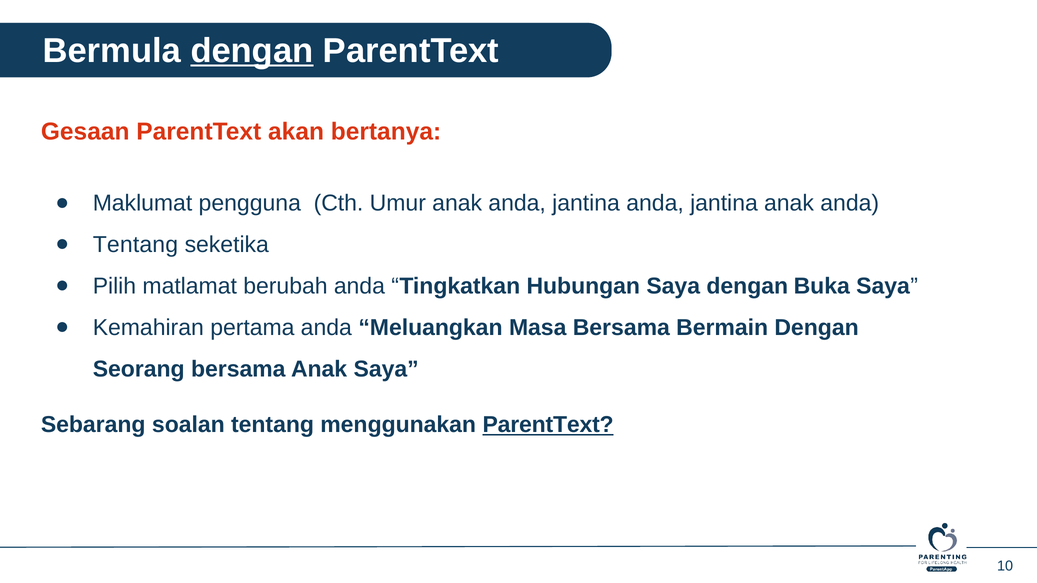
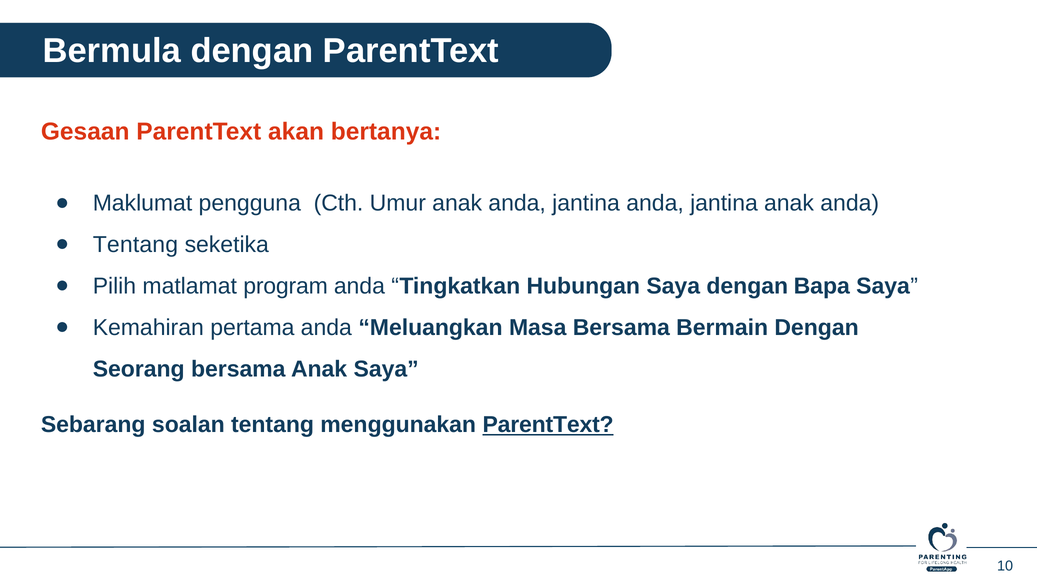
dengan underline: present -> none (252, 51)
berubah: berubah -> program (286, 286)
Buka: Buka -> Bapa (822, 286)
